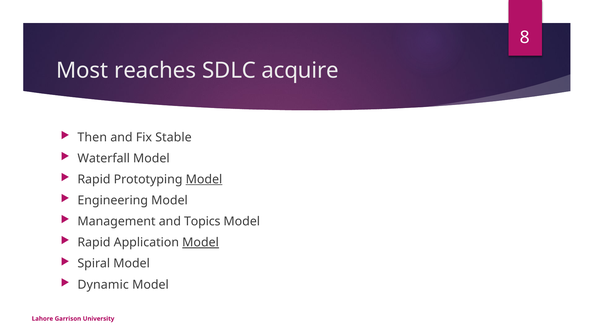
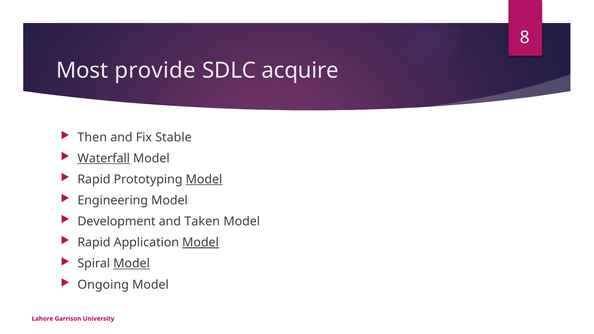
reaches: reaches -> provide (155, 71)
Waterfall underline: none -> present (104, 158)
Management: Management -> Development (116, 222)
Topics: Topics -> Taken (202, 222)
Model underline: none -> present (132, 264)
Dynamic: Dynamic -> Ongoing (103, 285)
